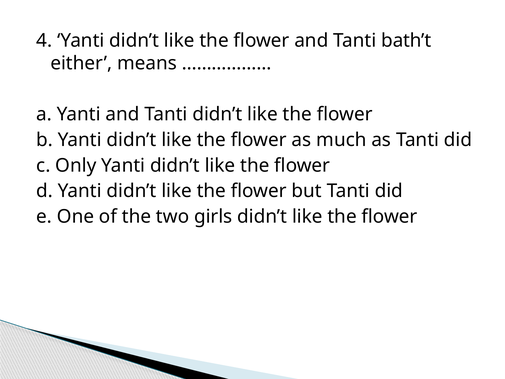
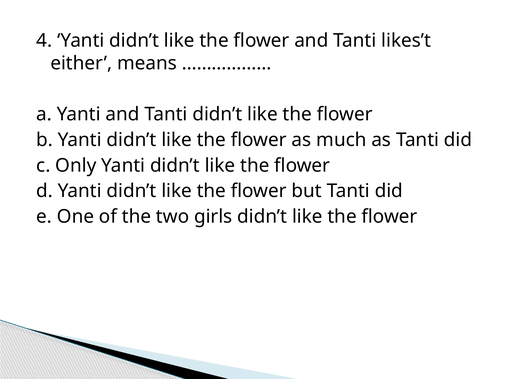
bath’t: bath’t -> likes’t (406, 40)
